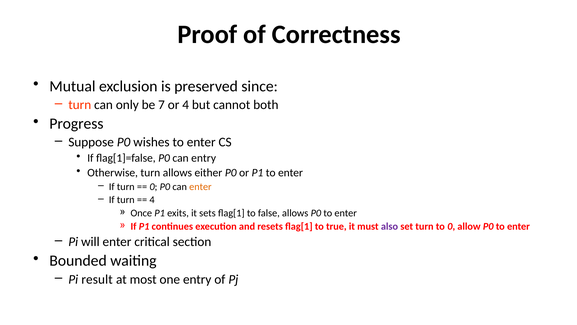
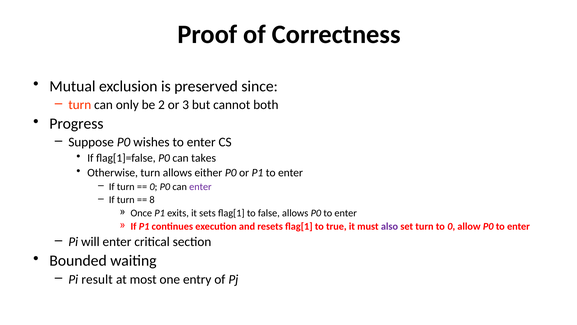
7: 7 -> 2 (161, 105)
or 4: 4 -> 3 (186, 105)
can entry: entry -> takes (204, 158)
enter colour: orange -> purple (200, 186)
4: 4 -> 8 (152, 200)
